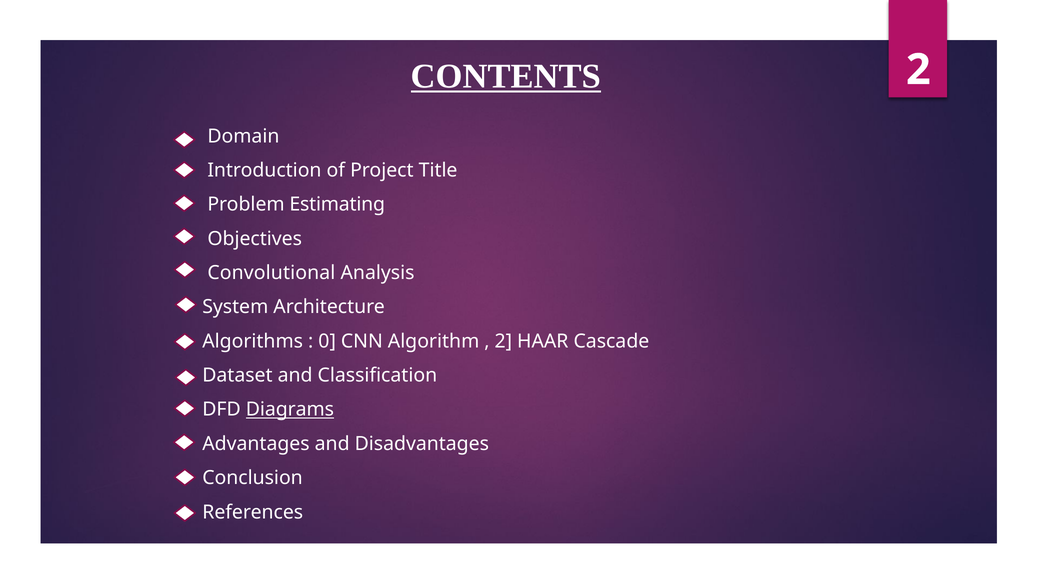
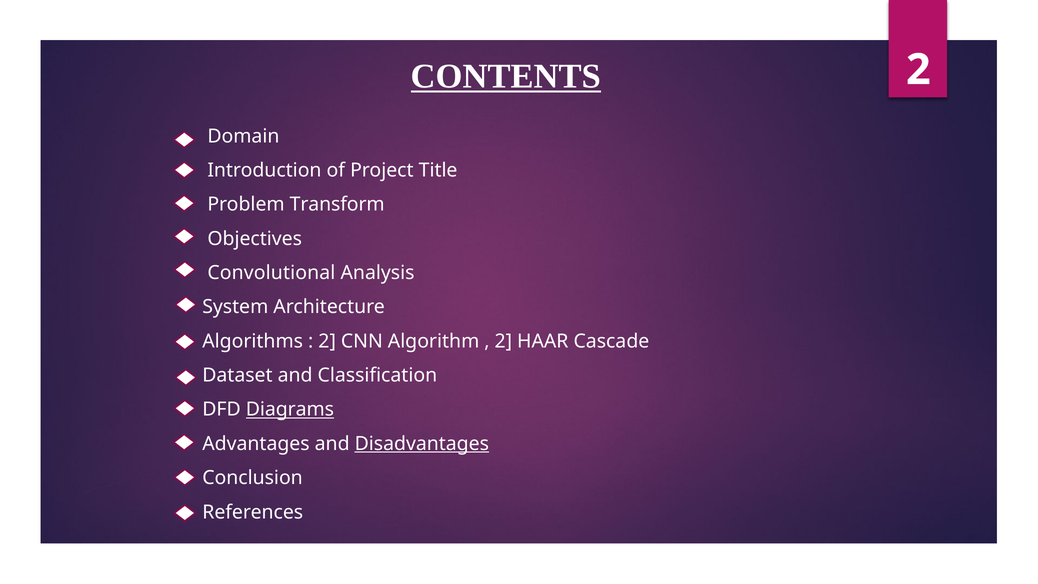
Estimating: Estimating -> Transform (337, 204)
0: 0 -> 2 (327, 341)
Disadvantages underline: none -> present (422, 444)
